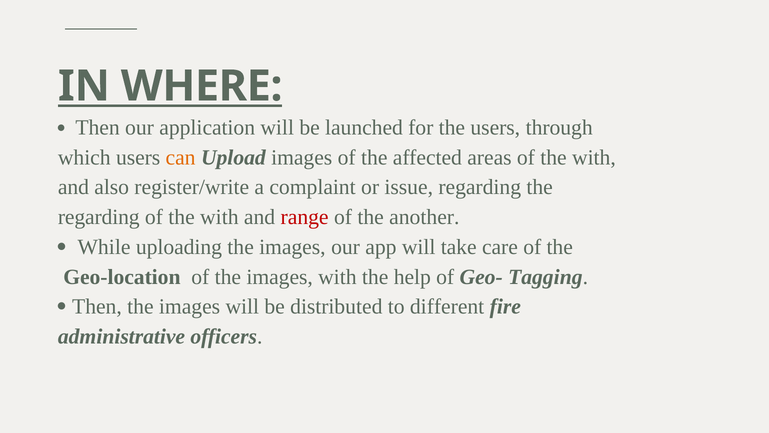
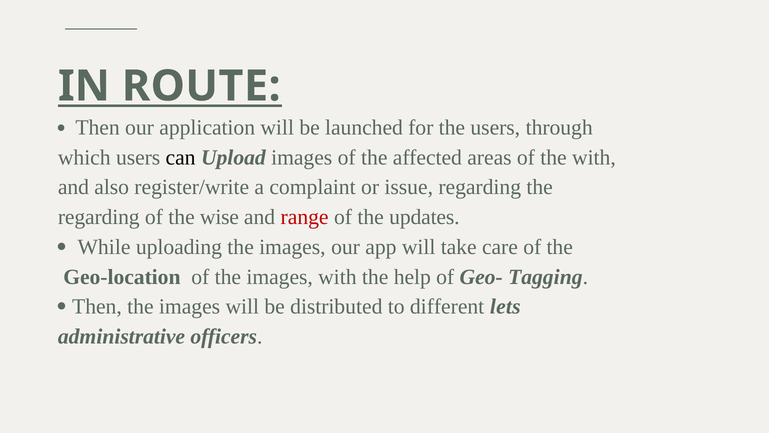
WHERE: WHERE -> ROUTE (201, 86)
can colour: orange -> black (181, 157)
with: with -> wise (219, 217)
another: another -> updates (424, 217)
fire: fire -> lets (505, 307)
